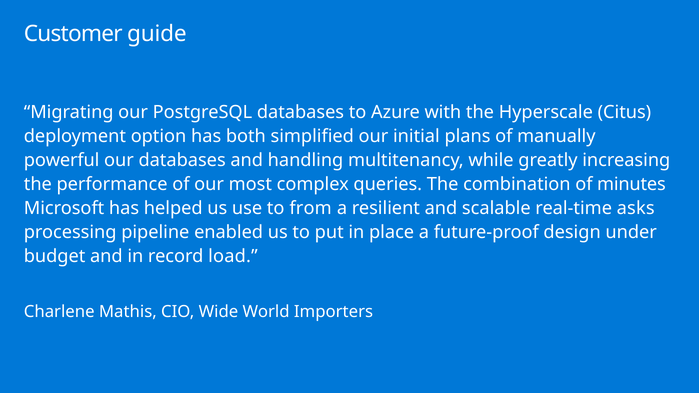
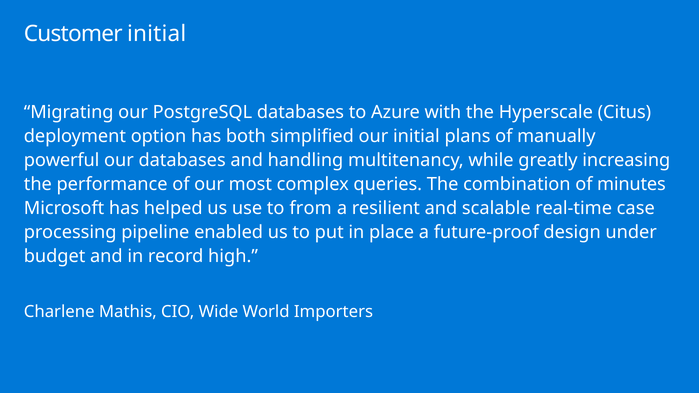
Customer guide: guide -> initial (157, 34)
asks: asks -> case (636, 208)
load: load -> high (233, 256)
